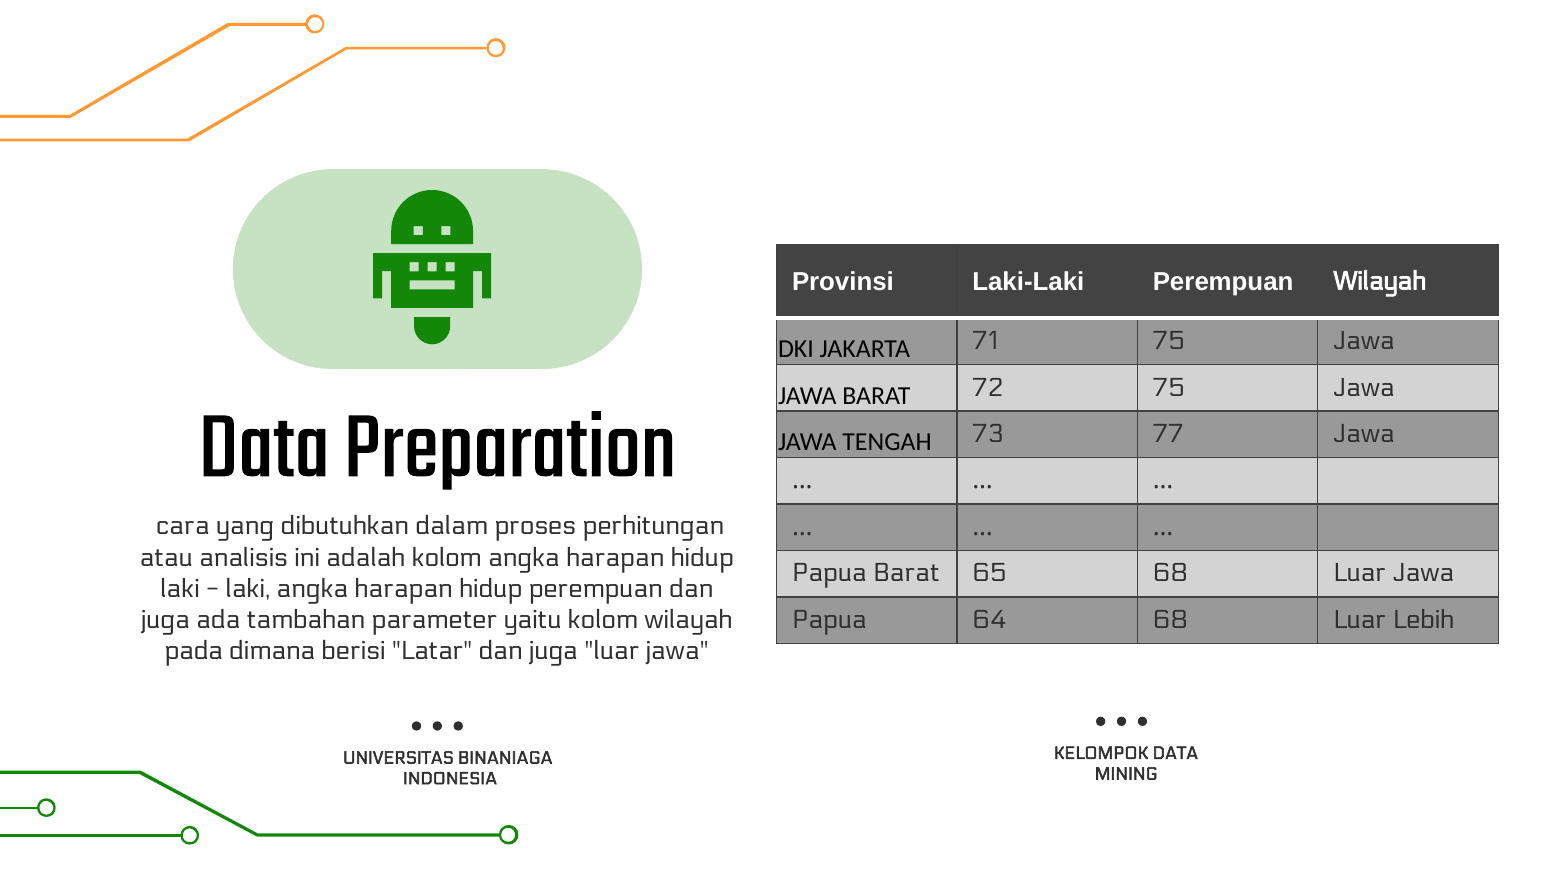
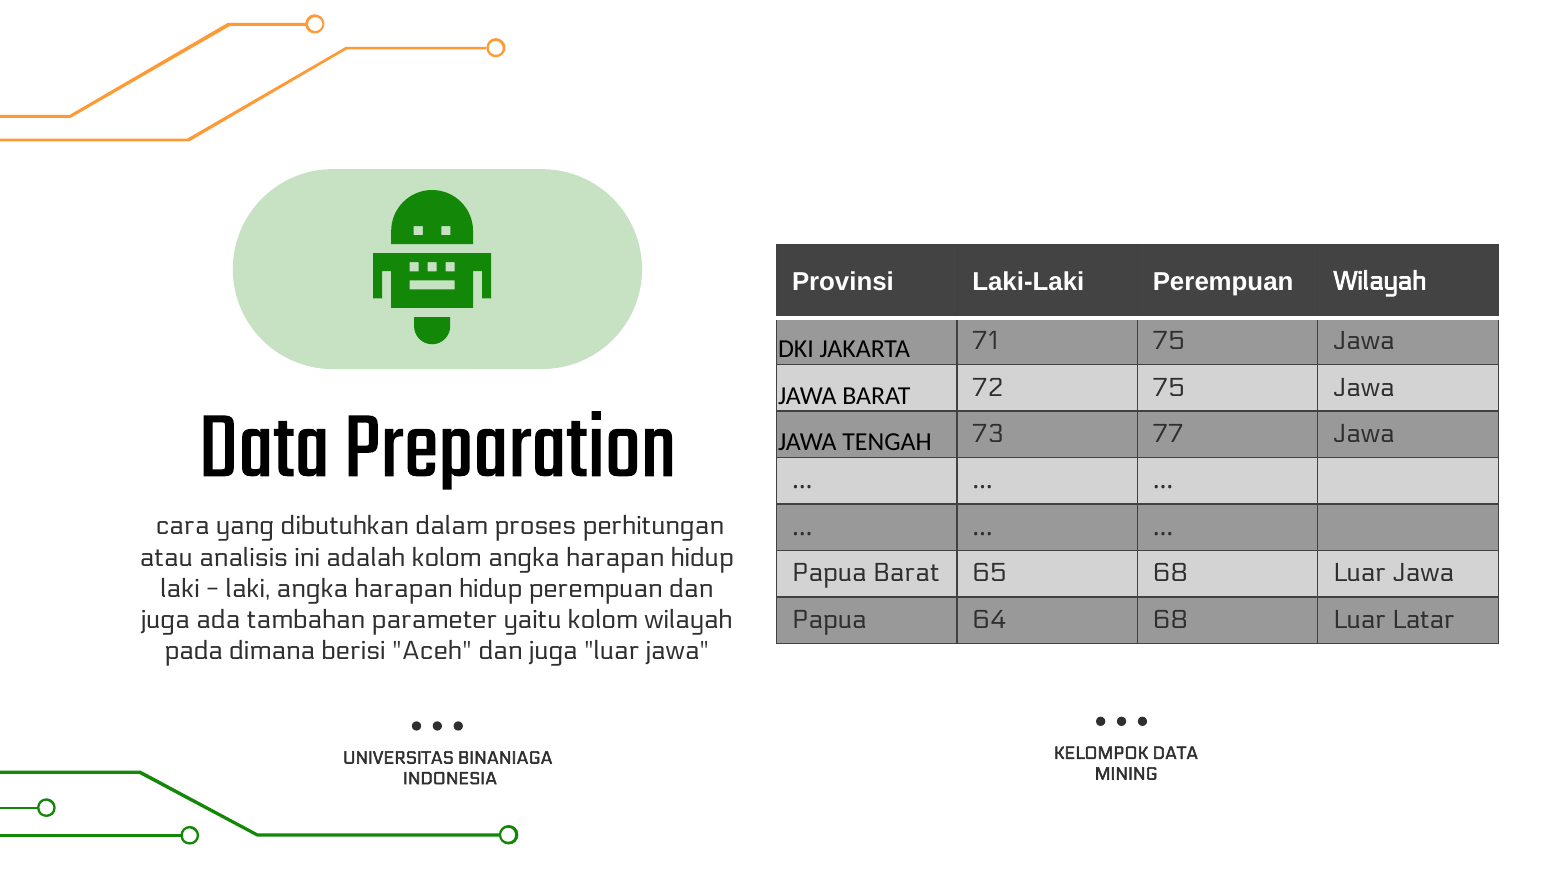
Lebih: Lebih -> Latar (1424, 619)
Latar: Latar -> Aceh (432, 650)
